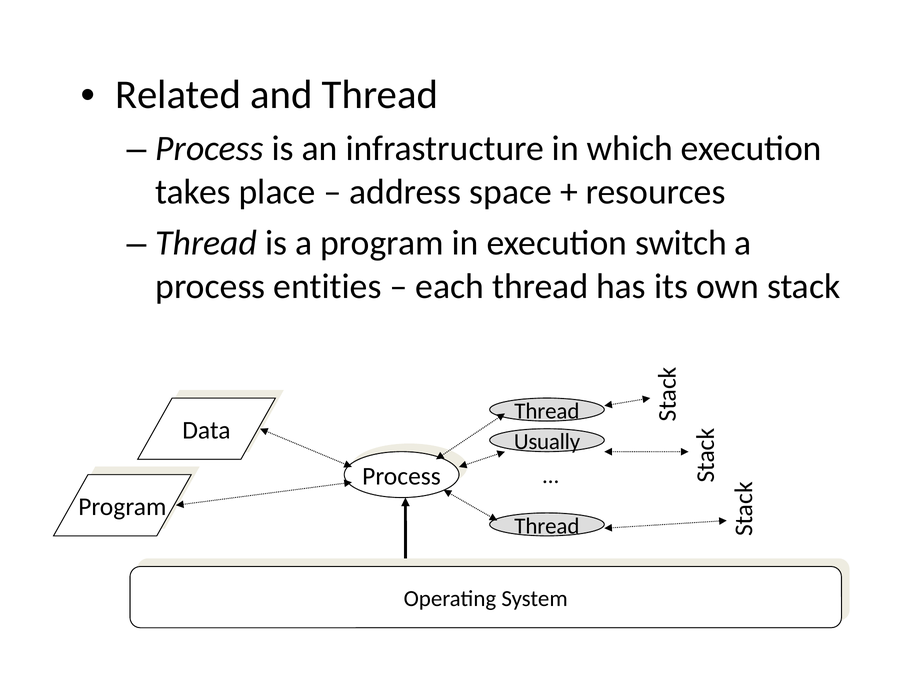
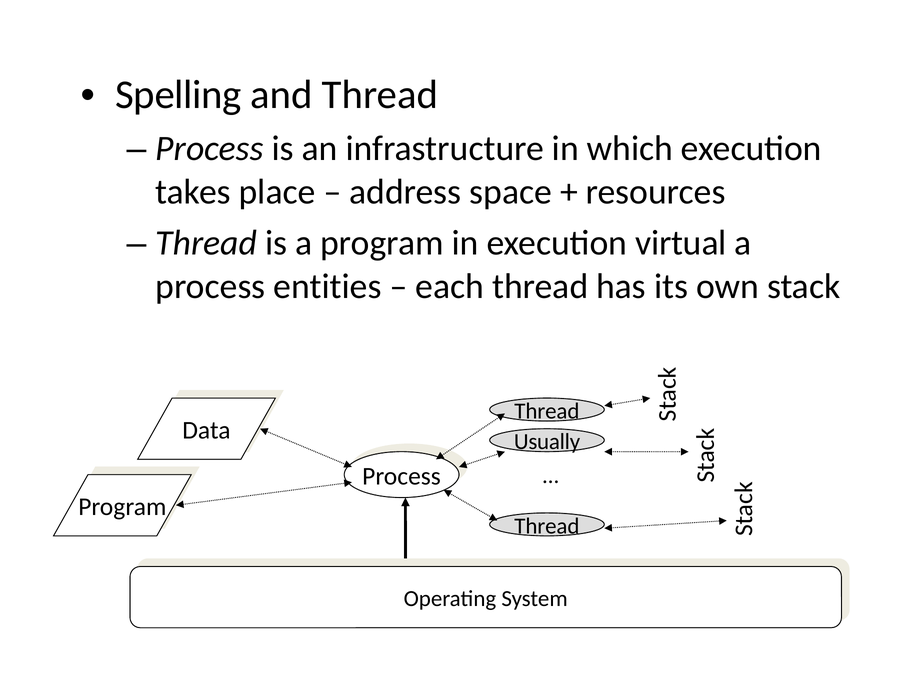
Related: Related -> Spelling (178, 95)
switch: switch -> virtual (681, 243)
